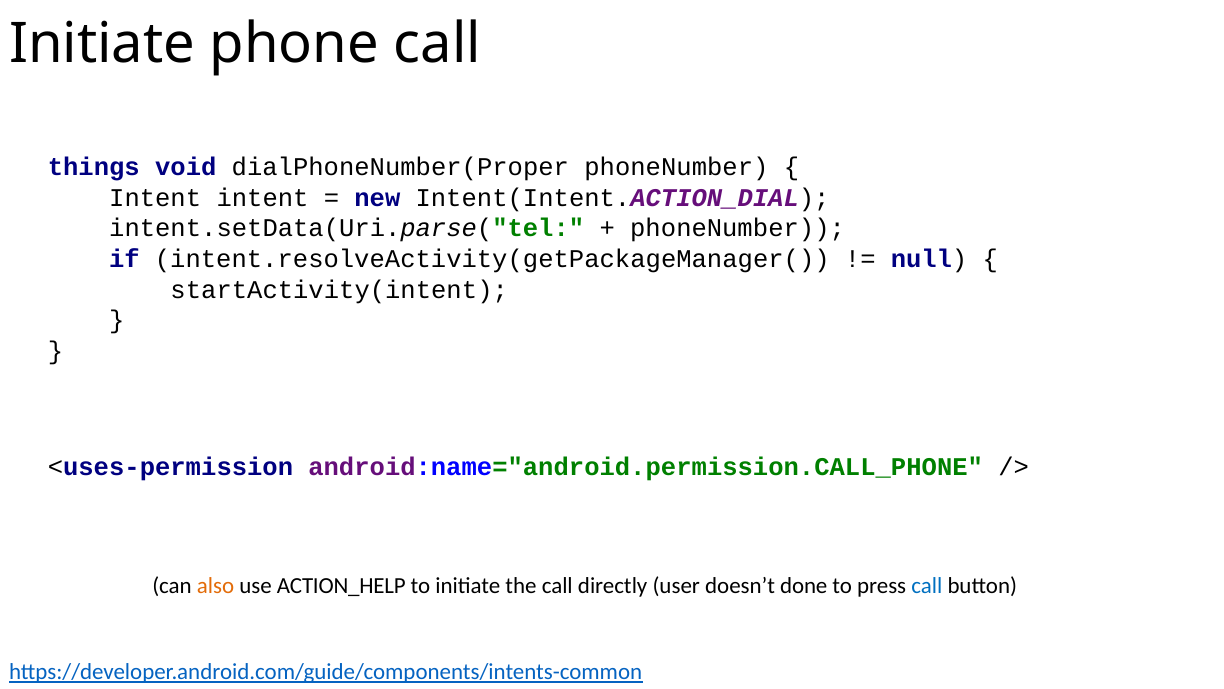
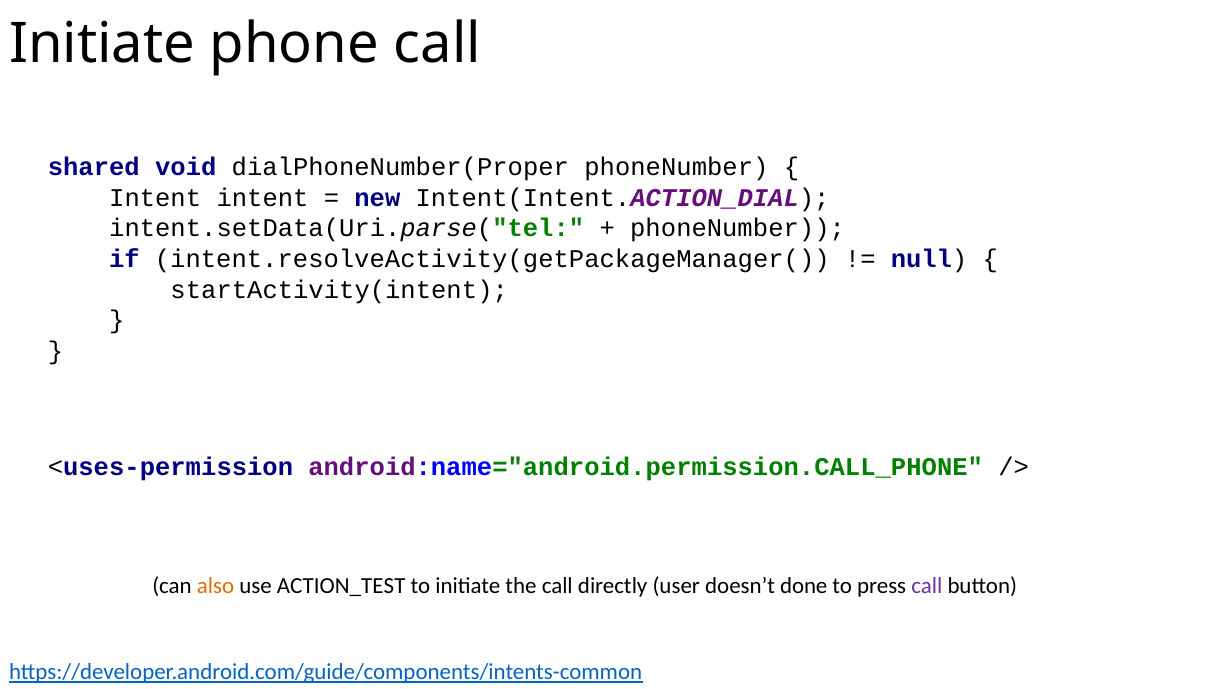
things: things -> shared (94, 167)
ACTION_HELP: ACTION_HELP -> ACTION_TEST (341, 586)
call colour: blue -> purple (927, 586)
